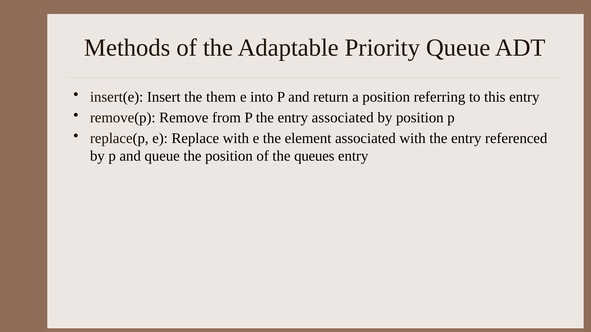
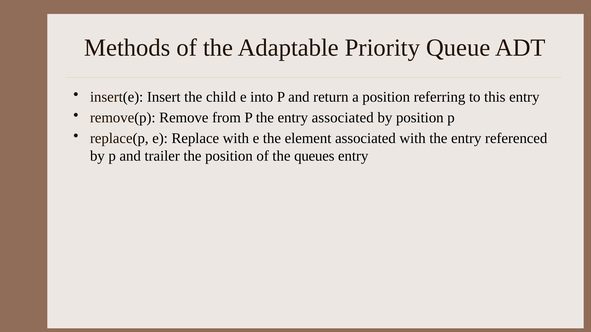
them: them -> child (221, 97)
and queue: queue -> trailer (162, 156)
